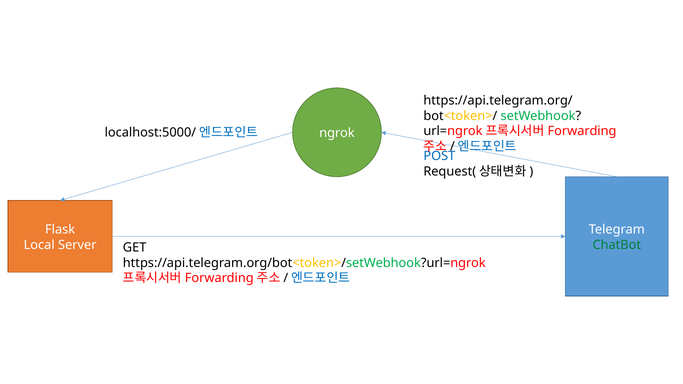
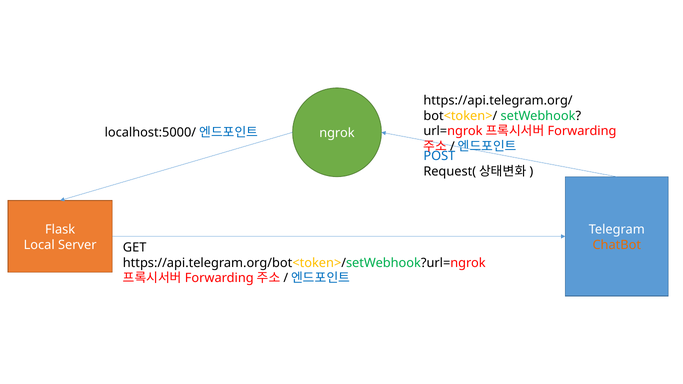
ChatBot colour: green -> orange (617, 245)
